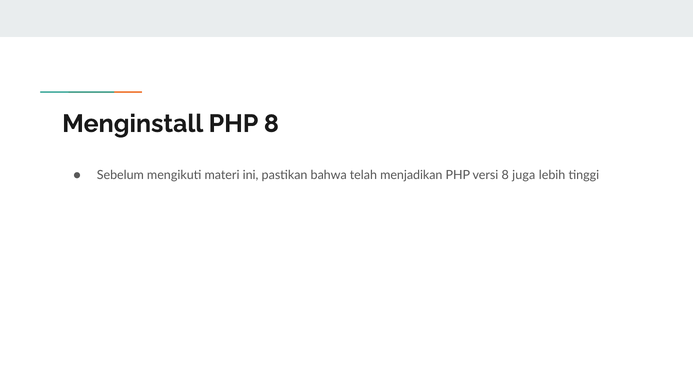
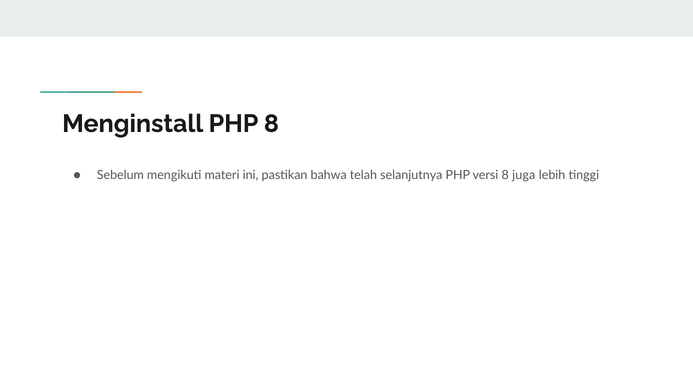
menjadikan: menjadikan -> selanjutnya (411, 175)
